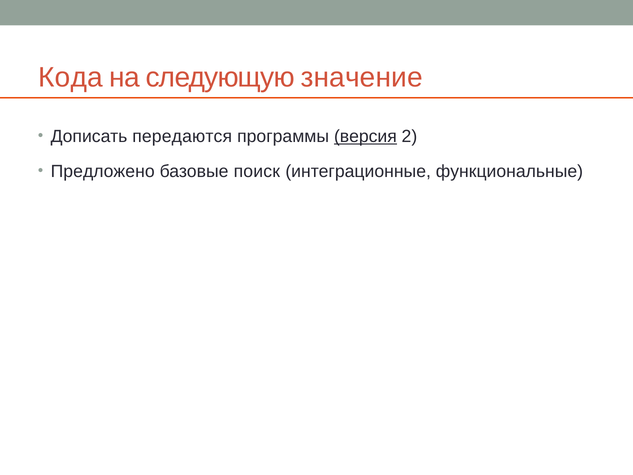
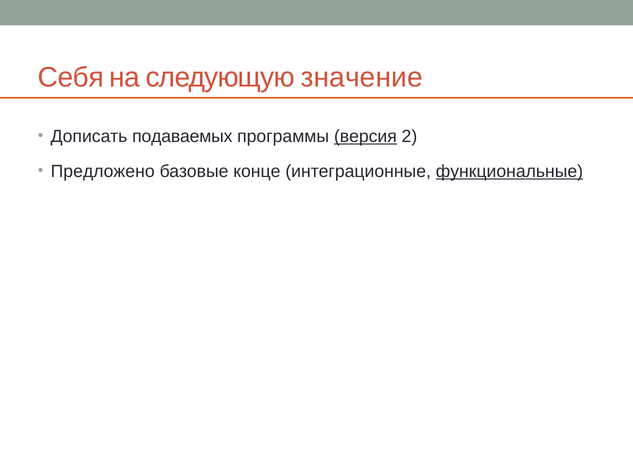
Кода: Кода -> Себя (71, 77)
передаются: передаются -> подаваемых (182, 136)
поиск: поиск -> конце (257, 171)
функциональные underline: none -> present (509, 171)
